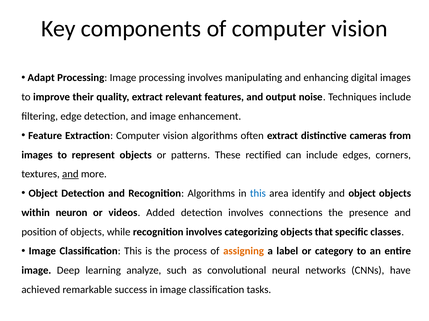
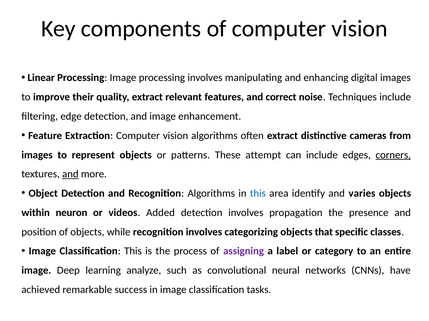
Adapt: Adapt -> Linear (41, 78)
output: output -> correct (281, 97)
rectified: rectified -> attempt (263, 155)
corners underline: none -> present (393, 155)
and object: object -> varies (362, 194)
connections: connections -> propagation (296, 213)
assigning colour: orange -> purple (244, 252)
